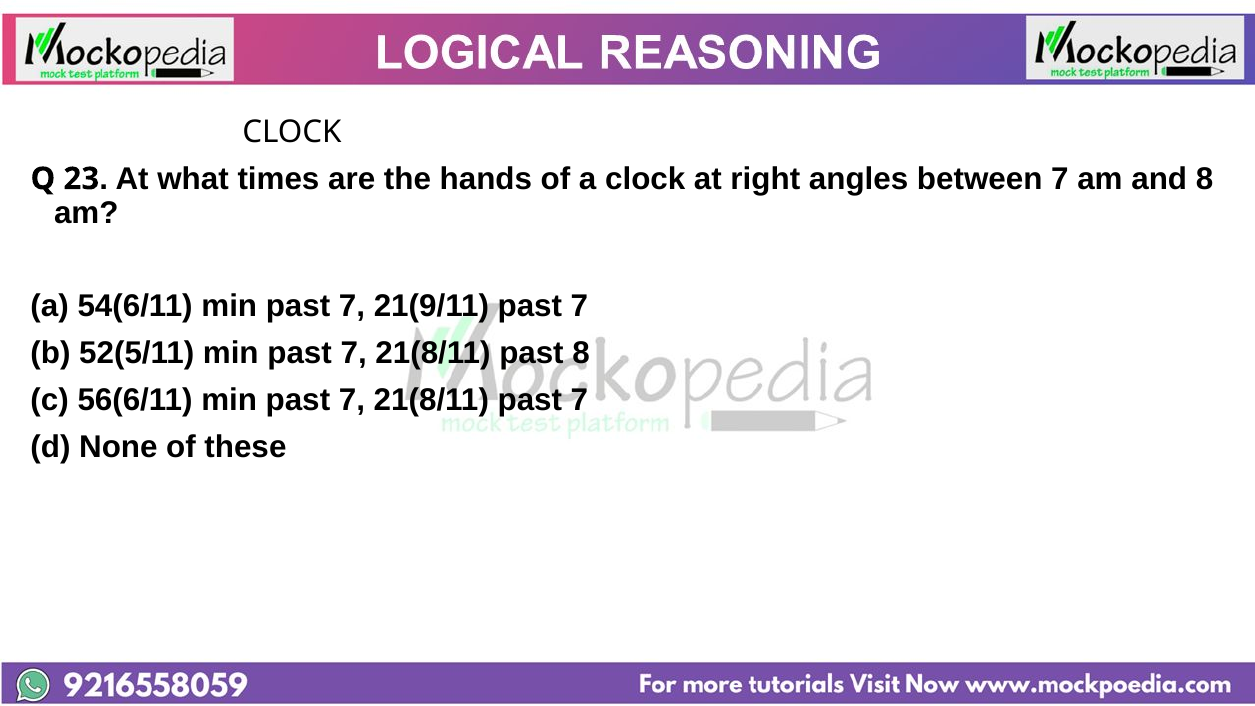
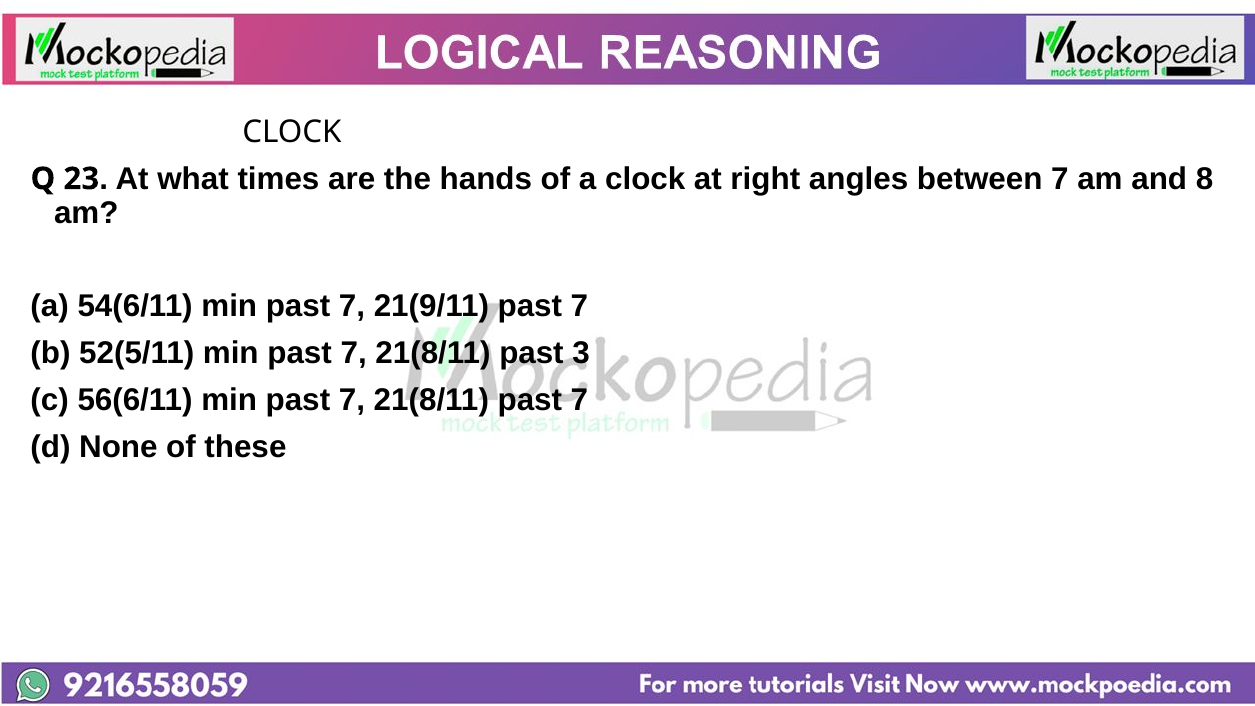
past 8: 8 -> 3 (581, 354)
